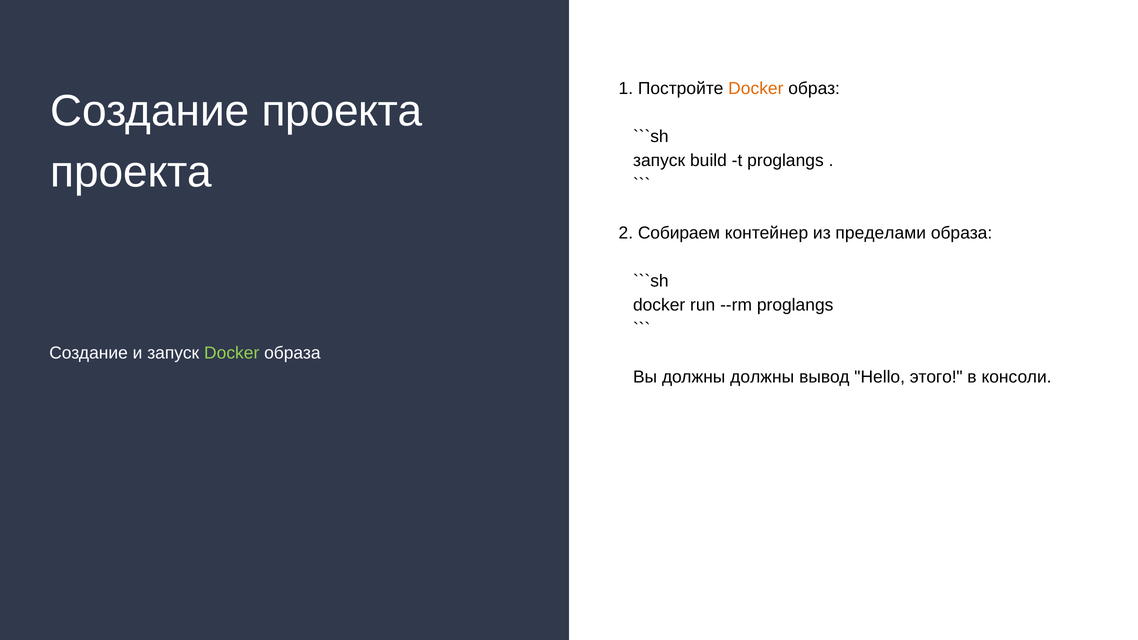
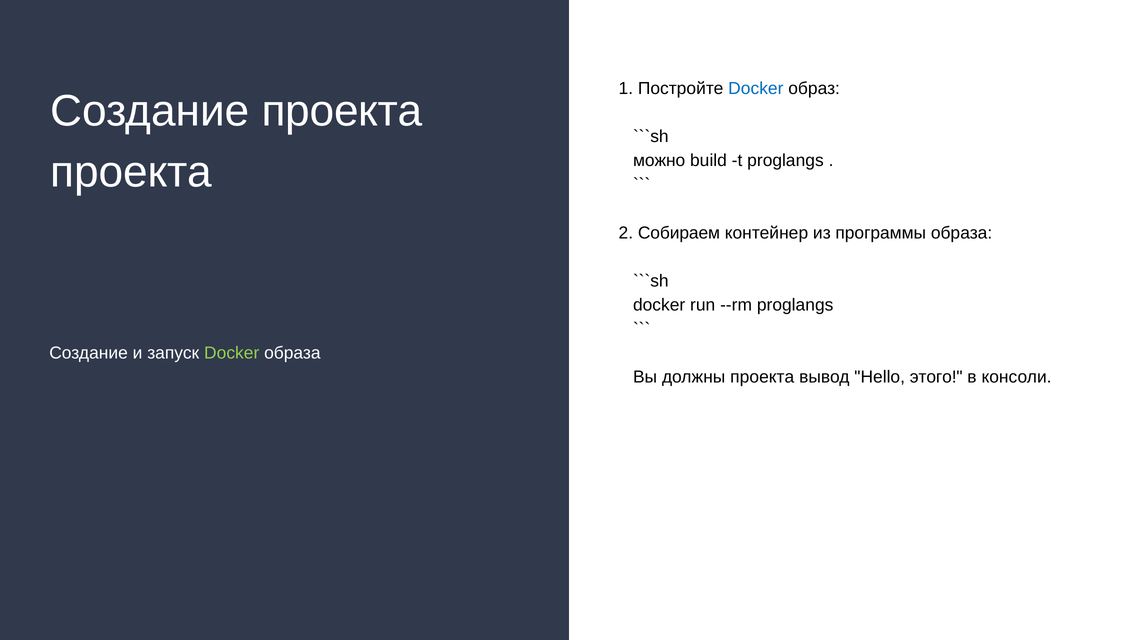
Docker colour: orange -> blue (756, 89)
запуск: запуск -> можно (659, 161)
пределами: пределами -> программы (881, 233)
должны должны: должны -> проекта (762, 377)
